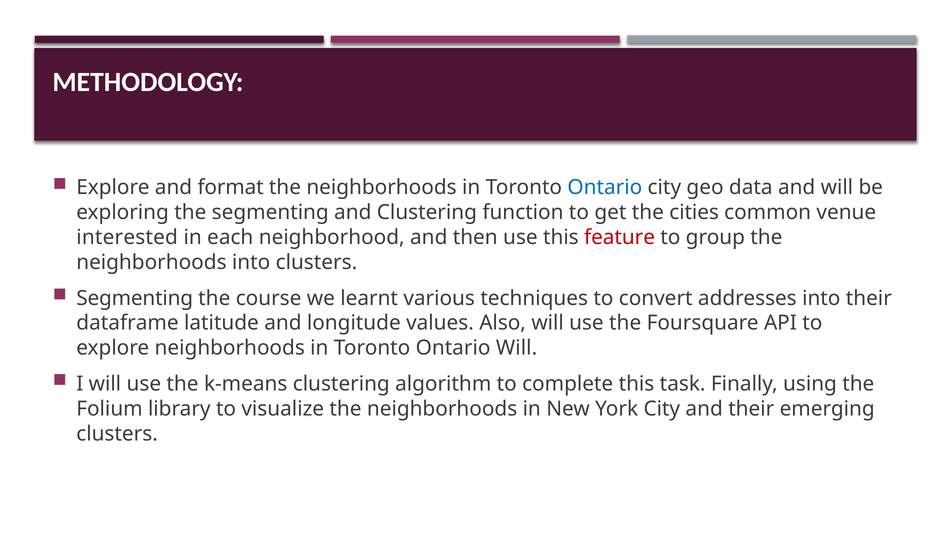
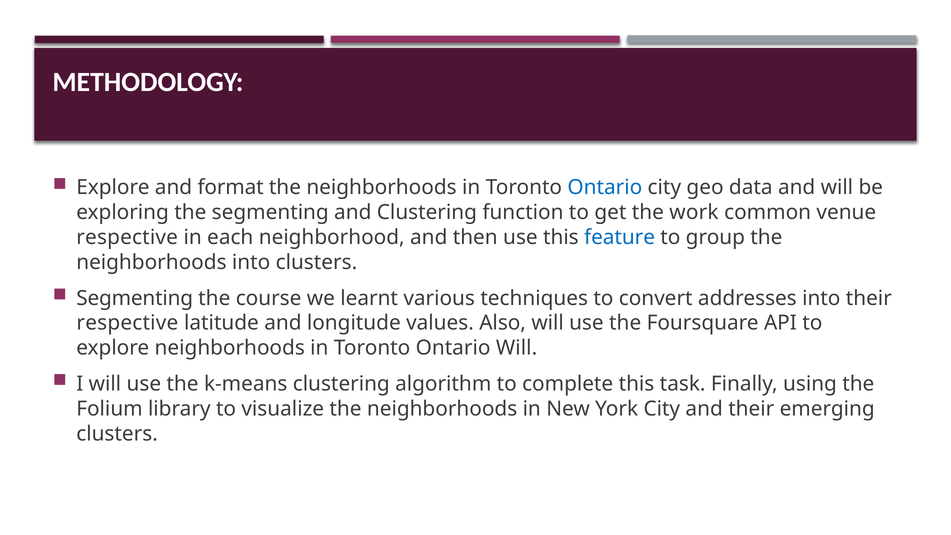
cities: cities -> work (694, 213)
interested: interested -> respective (127, 237)
feature colour: red -> blue (620, 237)
dataframe: dataframe -> respective (127, 323)
